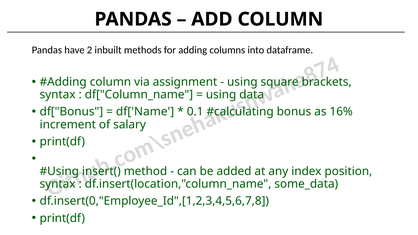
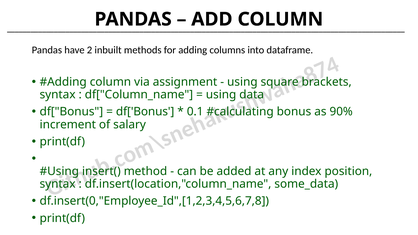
df['Name: df['Name -> df['Bonus (145, 112)
16%: 16% -> 90% (341, 112)
